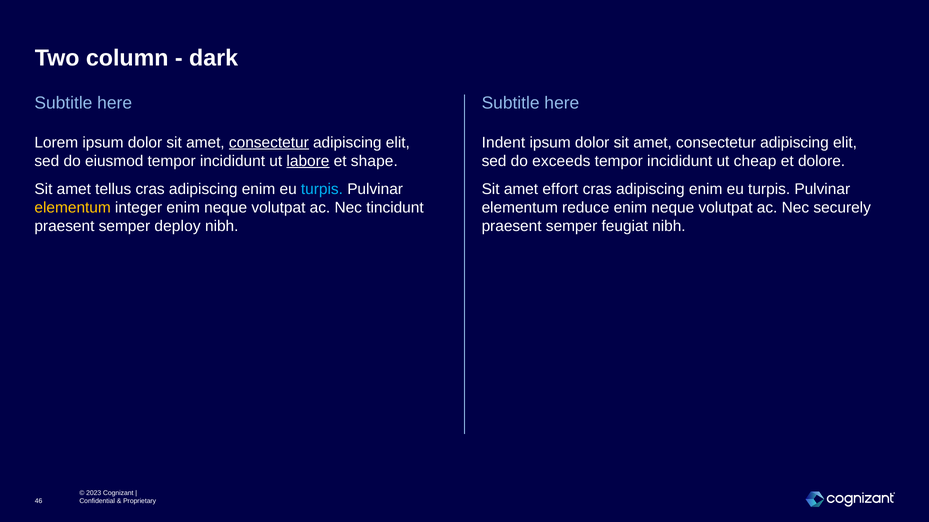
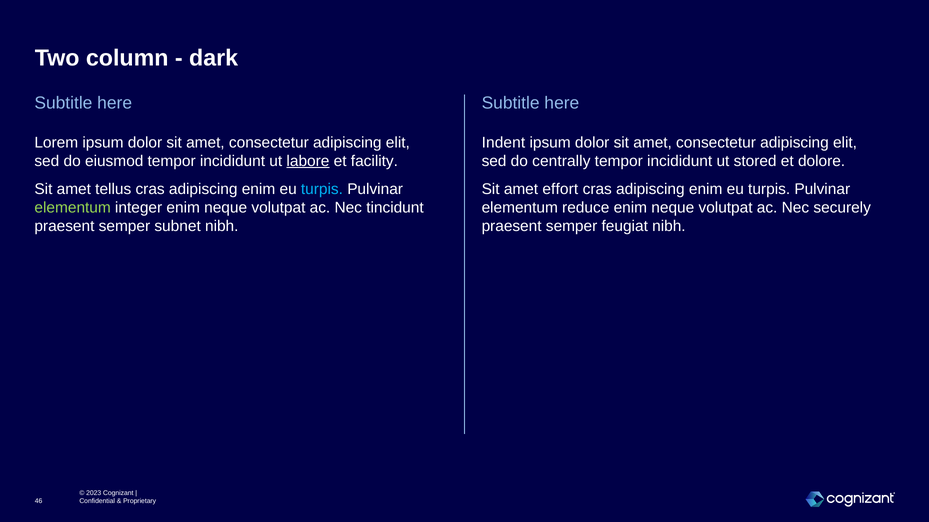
consectetur underline: present -> none (269, 143)
shape: shape -> facility (374, 161)
exceeds: exceeds -> centrally (561, 161)
cheap: cheap -> stored (755, 161)
elementum colour: yellow -> light green (73, 208)
deploy: deploy -> subnet (178, 227)
